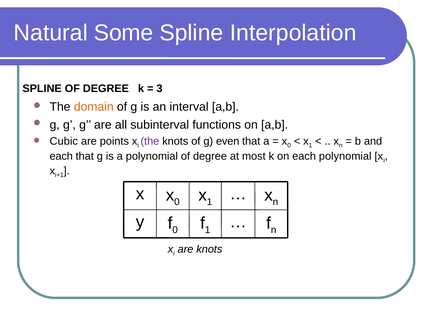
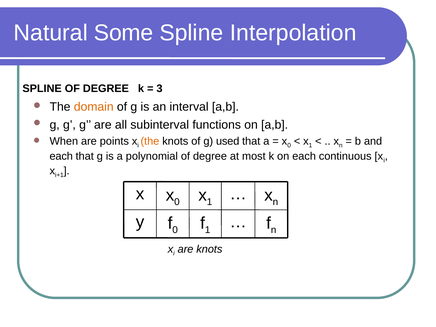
Cubic: Cubic -> When (64, 141)
the colour: purple -> orange (150, 141)
even: even -> used (228, 141)
each polynomial: polynomial -> continuous (345, 156)
